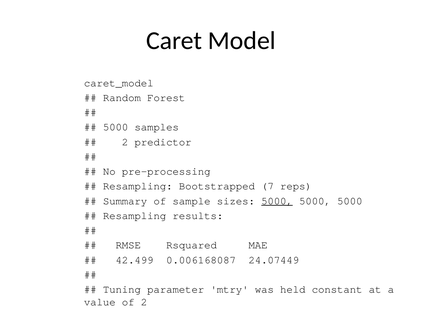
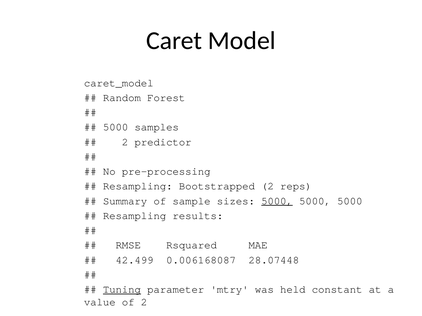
Bootstrapped 7: 7 -> 2 (268, 186)
24.07449: 24.07449 -> 28.07448 (274, 260)
Tuning underline: none -> present (122, 290)
